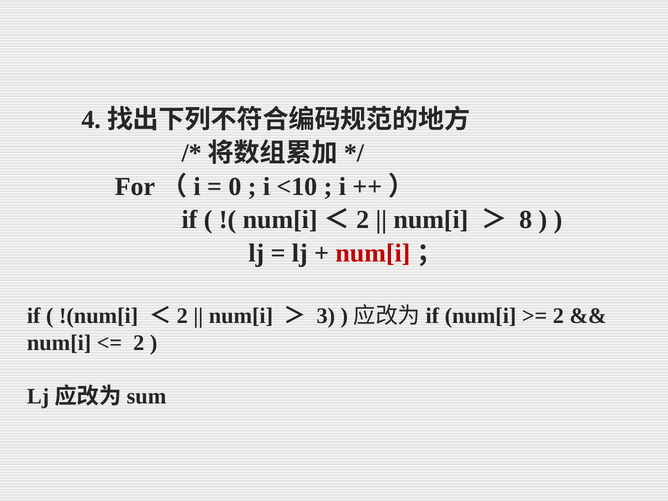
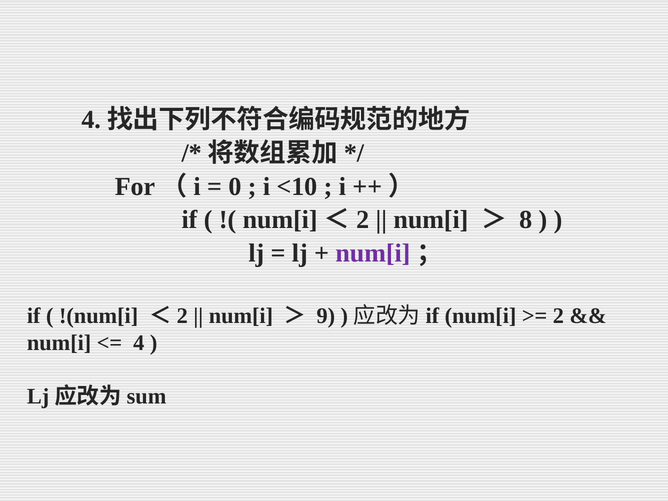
num[i colour: red -> purple (373, 253)
3: 3 -> 9 (326, 316)
2: 2 -> 4 (139, 343)
